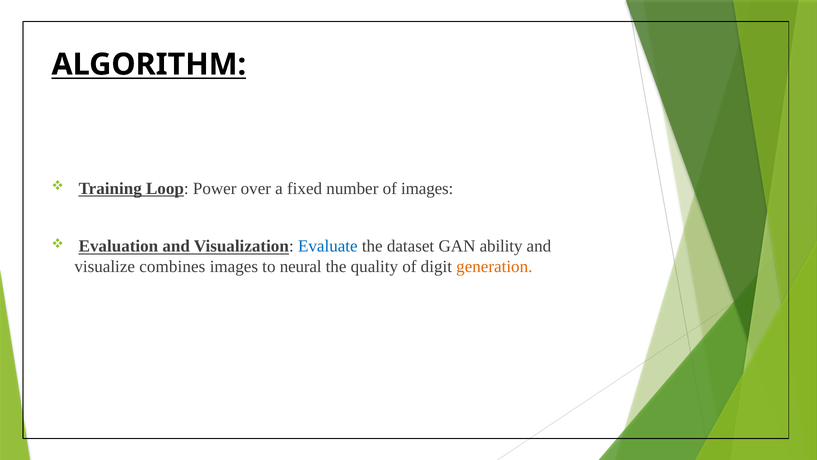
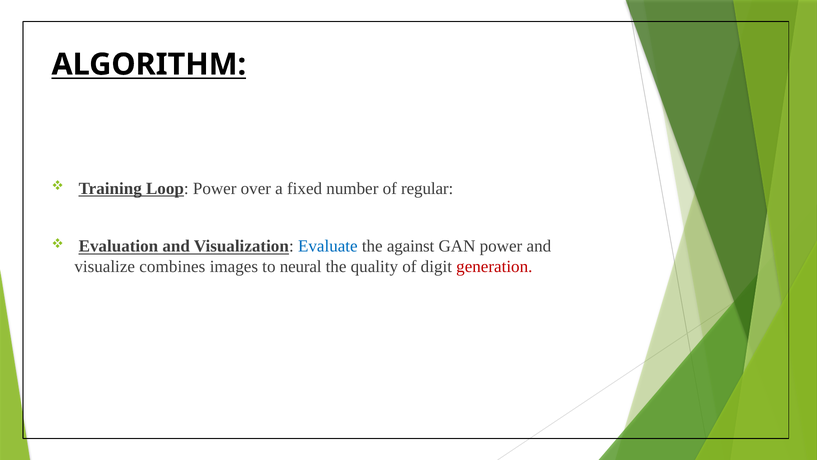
of images: images -> regular (427, 188)
dataset: dataset -> against (411, 246)
GAN ability: ability -> power (501, 246)
generation colour: orange -> red (494, 267)
